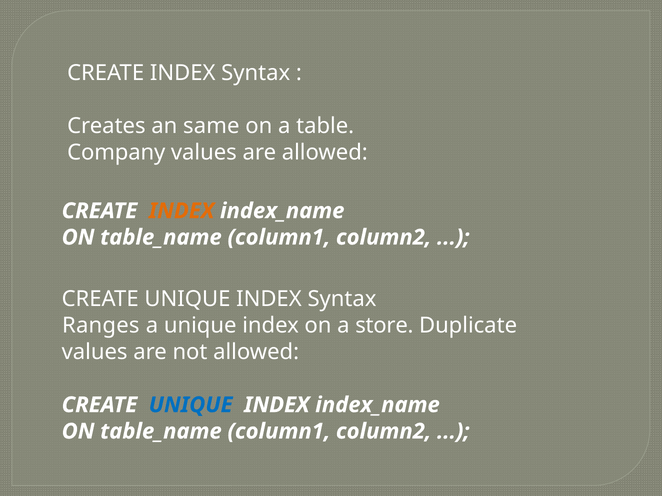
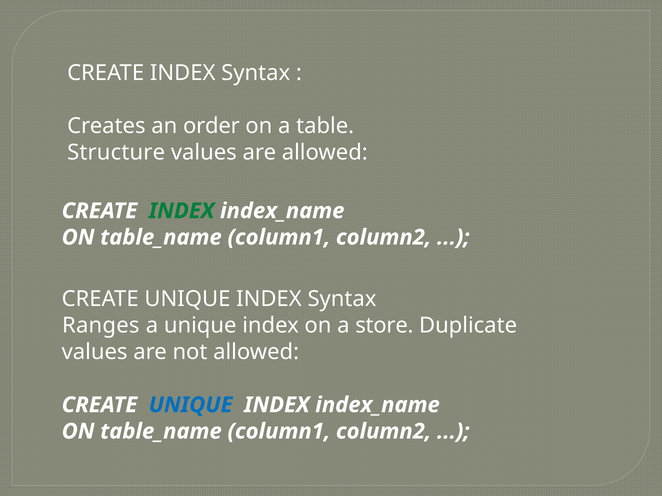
same: same -> order (211, 126)
Company: Company -> Structure (116, 153)
INDEX colour: orange -> green (181, 211)
